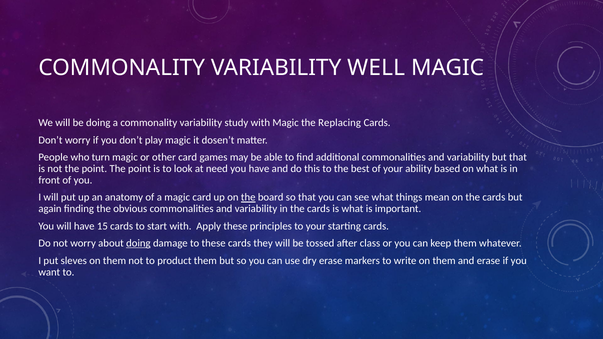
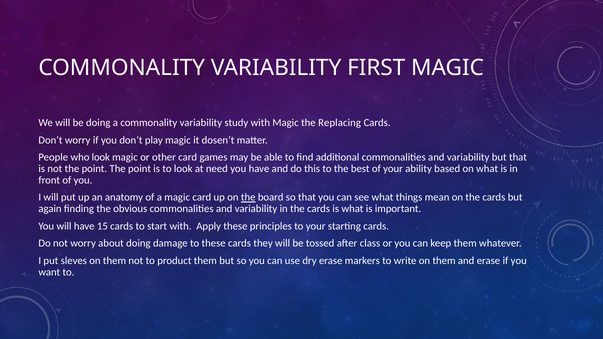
WELL: WELL -> FIRST (376, 68)
who turn: turn -> look (101, 157)
doing underline: present -> none (138, 243)
